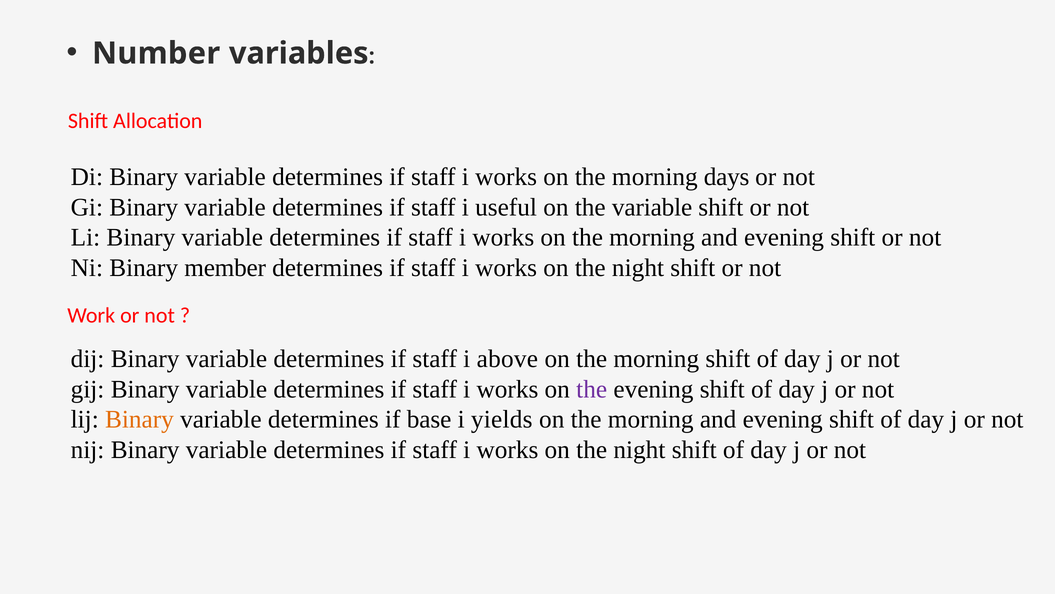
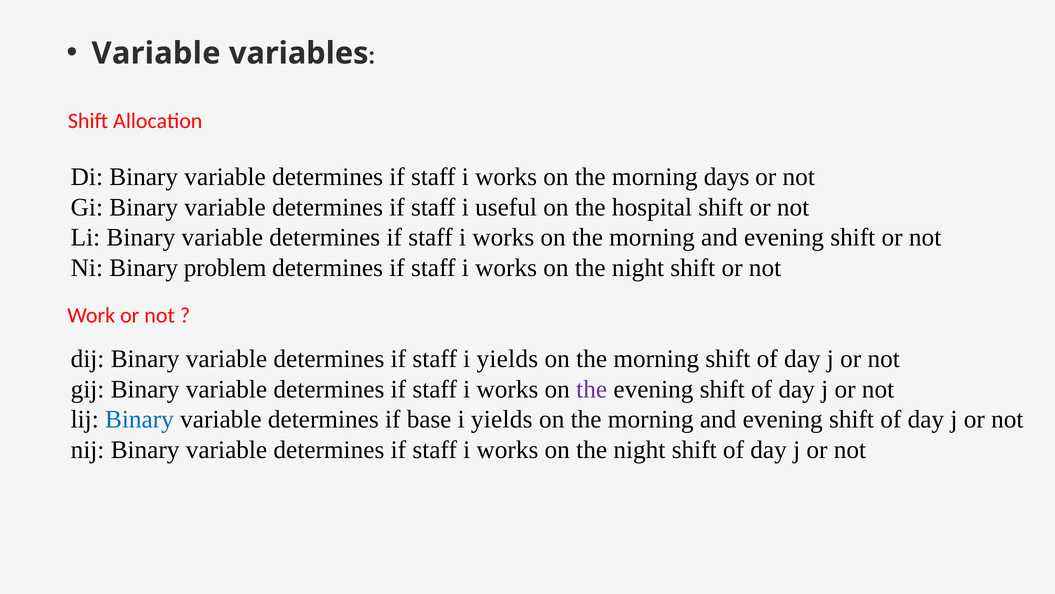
Number: Number -> Variable (156, 53)
the variable: variable -> hospital (652, 207)
member: member -> problem (225, 268)
staff i above: above -> yields (507, 359)
Binary colour: orange -> blue (139, 419)
